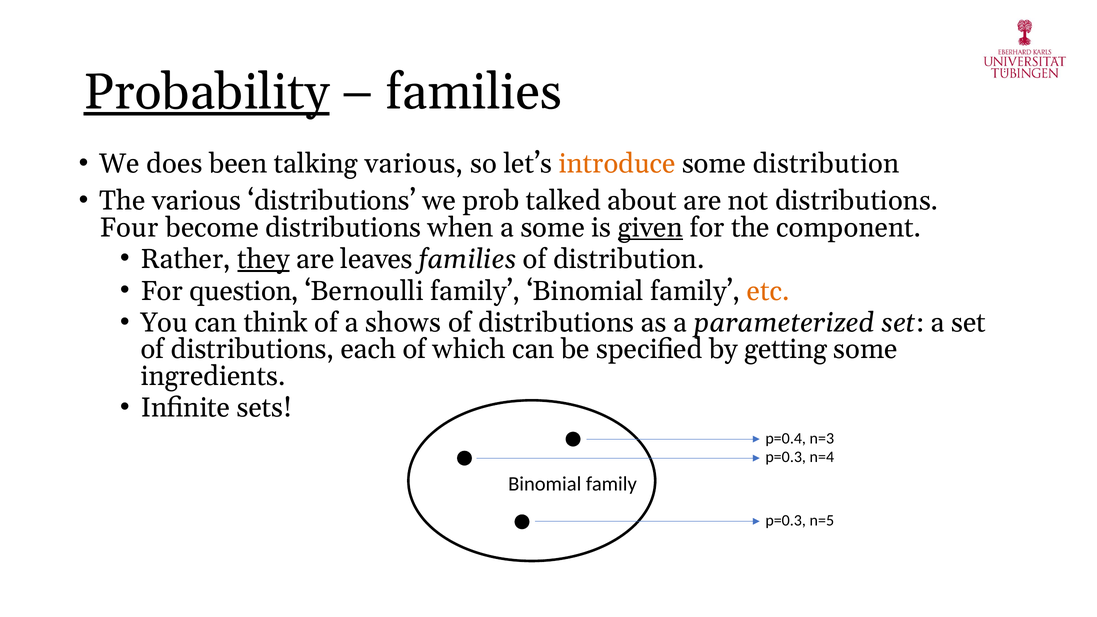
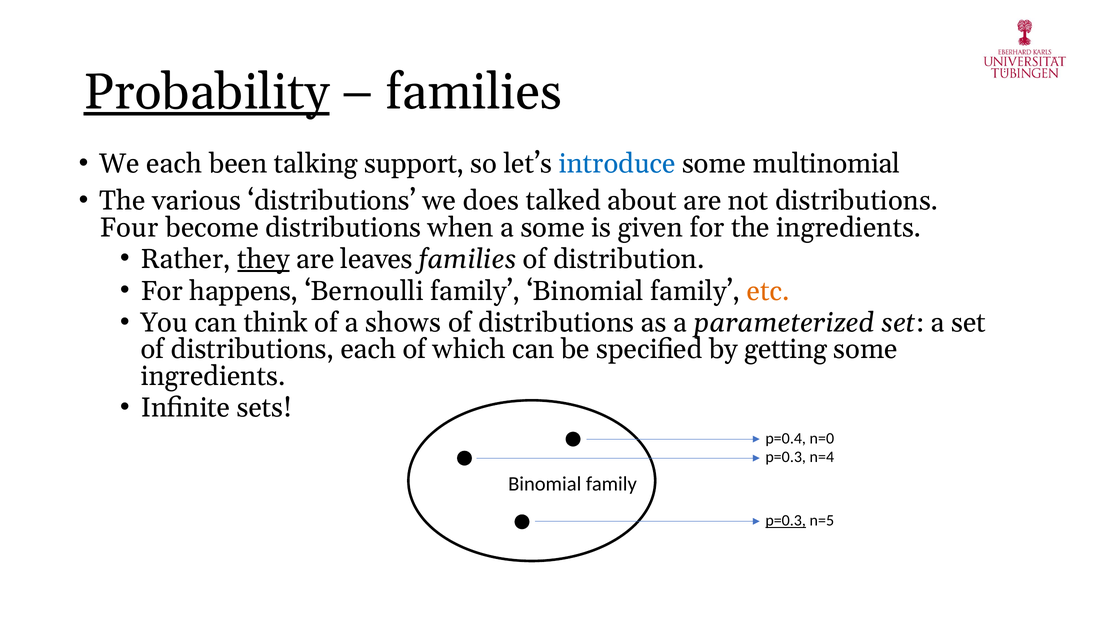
We does: does -> each (174, 164)
talking various: various -> support (414, 164)
introduce colour: orange -> blue (617, 164)
some distribution: distribution -> multinomial (826, 164)
prob: prob -> does (491, 201)
given underline: present -> none (650, 227)
the component: component -> ingredients (849, 227)
question: question -> happens (244, 291)
n=3: n=3 -> n=0 (822, 438)
p=0.3 underline: none -> present (786, 521)
